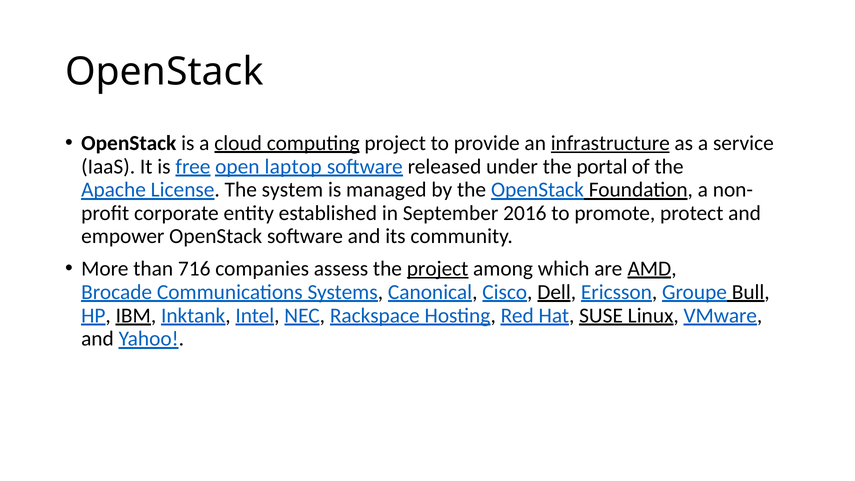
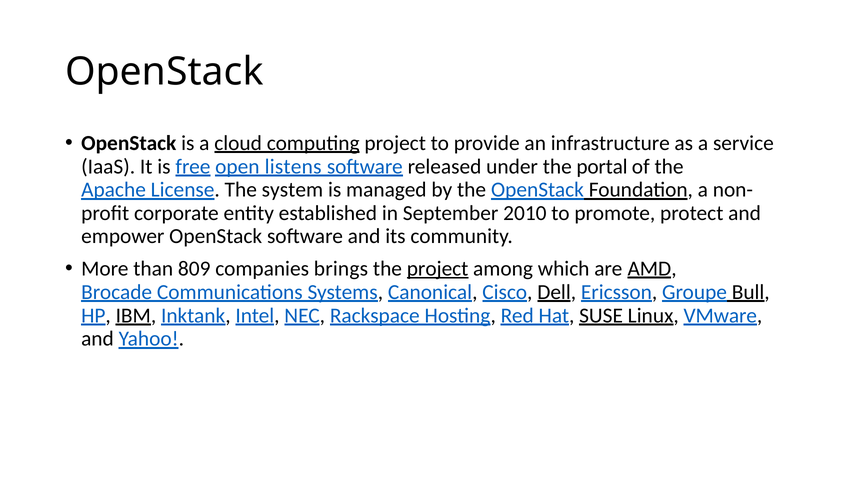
infrastructure underline: present -> none (610, 143)
laptop: laptop -> listens (293, 166)
2016: 2016 -> 2010 (525, 213)
716: 716 -> 809 (194, 268)
assess: assess -> brings (341, 268)
